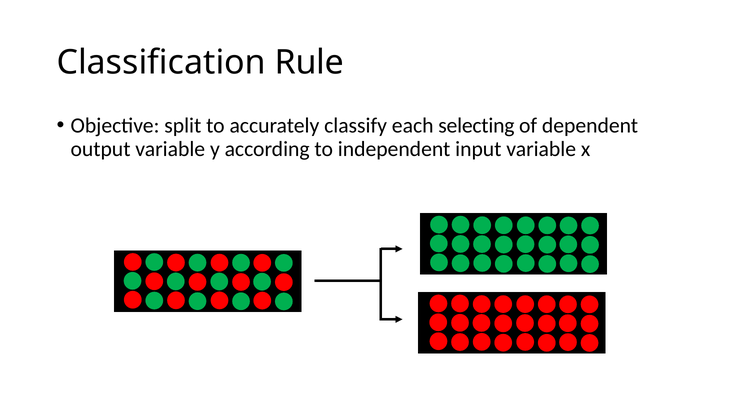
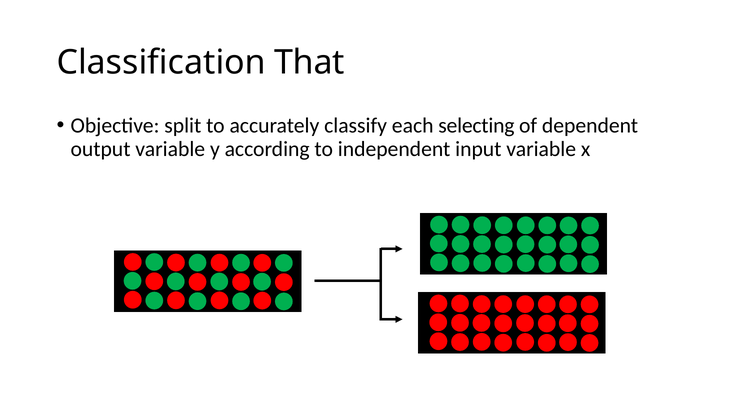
Rule: Rule -> That (309, 62)
